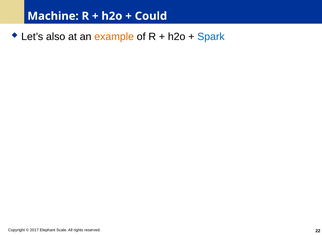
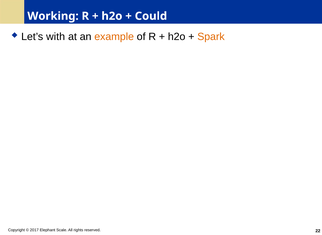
Machine: Machine -> Working (53, 16)
also: also -> with (56, 37)
Spark colour: blue -> orange (211, 37)
